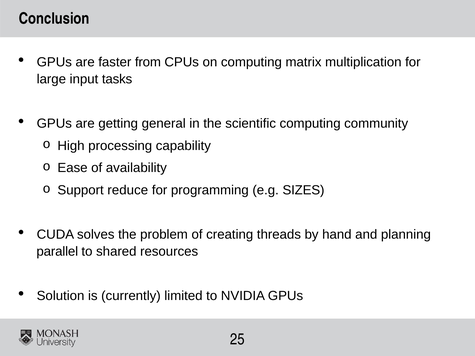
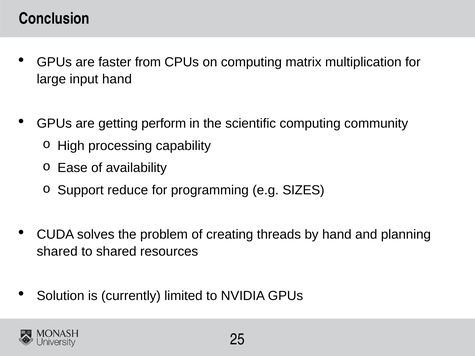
input tasks: tasks -> hand (117, 79)
general: general -> perform (164, 124)
parallel: parallel -> shared (57, 252)
